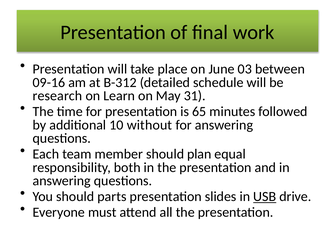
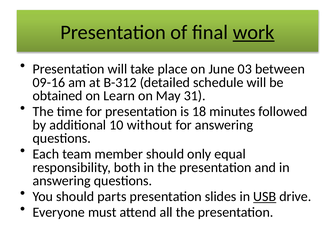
work underline: none -> present (254, 32)
research: research -> obtained (58, 96)
65: 65 -> 18 (199, 112)
plan: plan -> only (199, 154)
